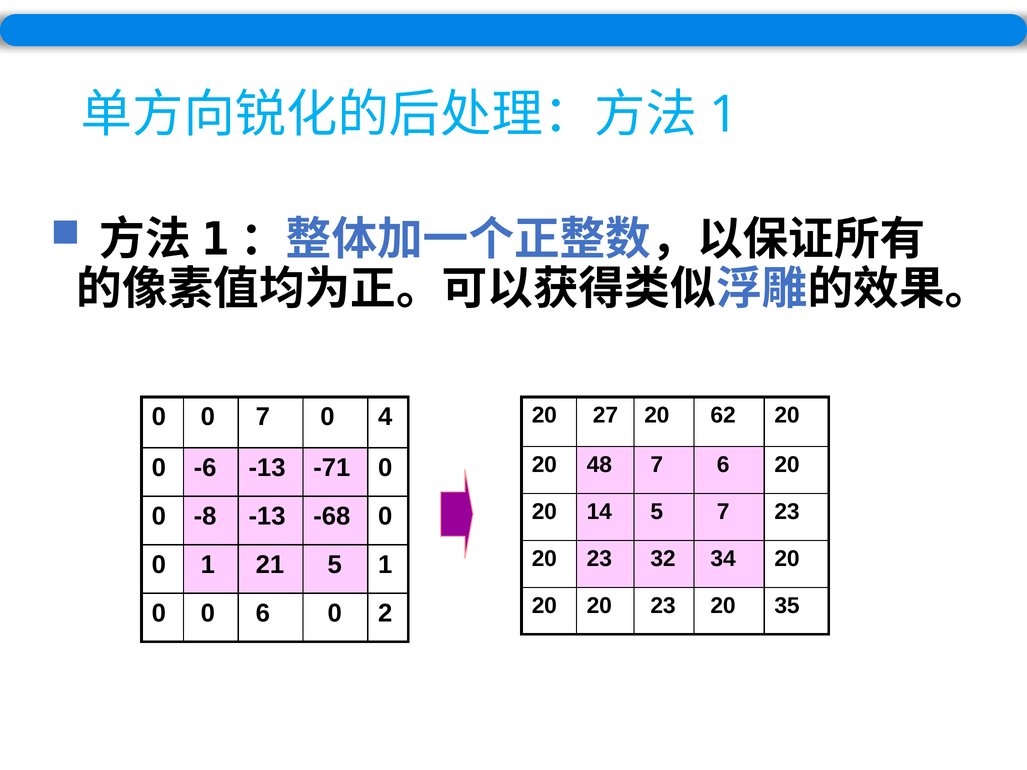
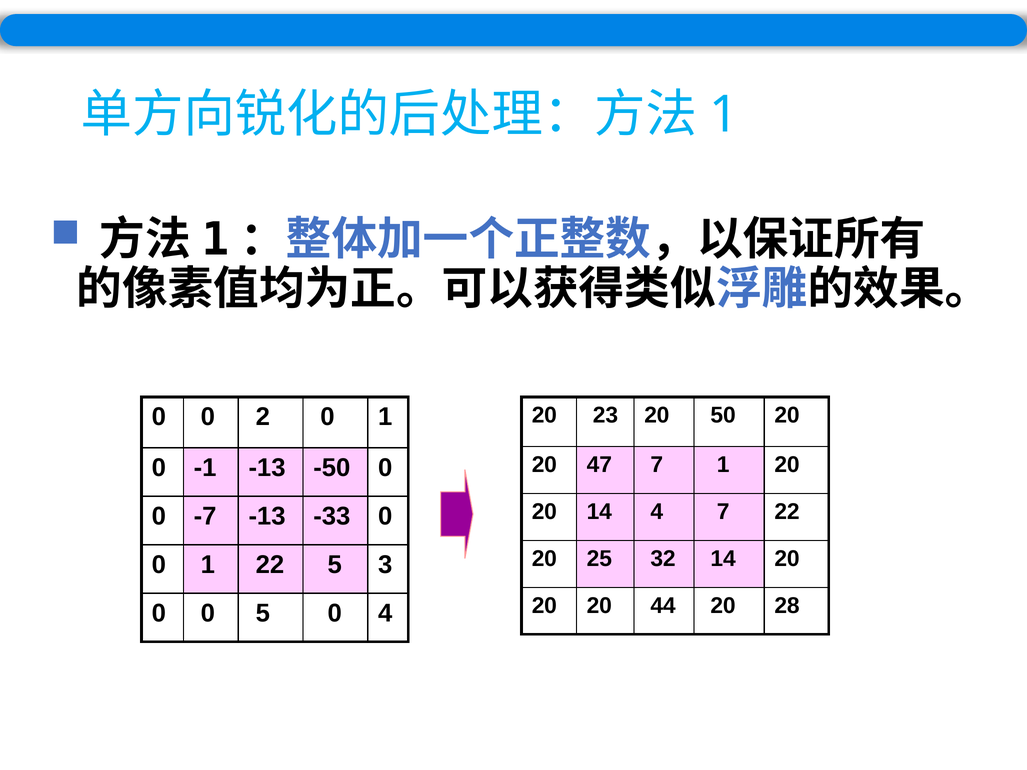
27: 27 -> 23 (605, 415)
62: 62 -> 50 (723, 415)
0 7: 7 -> 2 (263, 417)
4: 4 -> 1 (385, 417)
48: 48 -> 47 (599, 465)
7 6: 6 -> 1 (723, 465)
-6: -6 -> -1 (205, 468)
-71: -71 -> -50 (332, 468)
14 5: 5 -> 4 (657, 512)
7 23: 23 -> 22 (787, 512)
-8: -8 -> -7 (205, 516)
-68: -68 -> -33 (332, 516)
23: 23 -> 25 (599, 559)
32 34: 34 -> 14 (723, 559)
1 21: 21 -> 22 (270, 565)
5 1: 1 -> 3 (385, 565)
20 20 23: 23 -> 44 (663, 606)
35: 35 -> 28 (787, 606)
0 6: 6 -> 5 (263, 613)
0 2: 2 -> 4 (385, 613)
